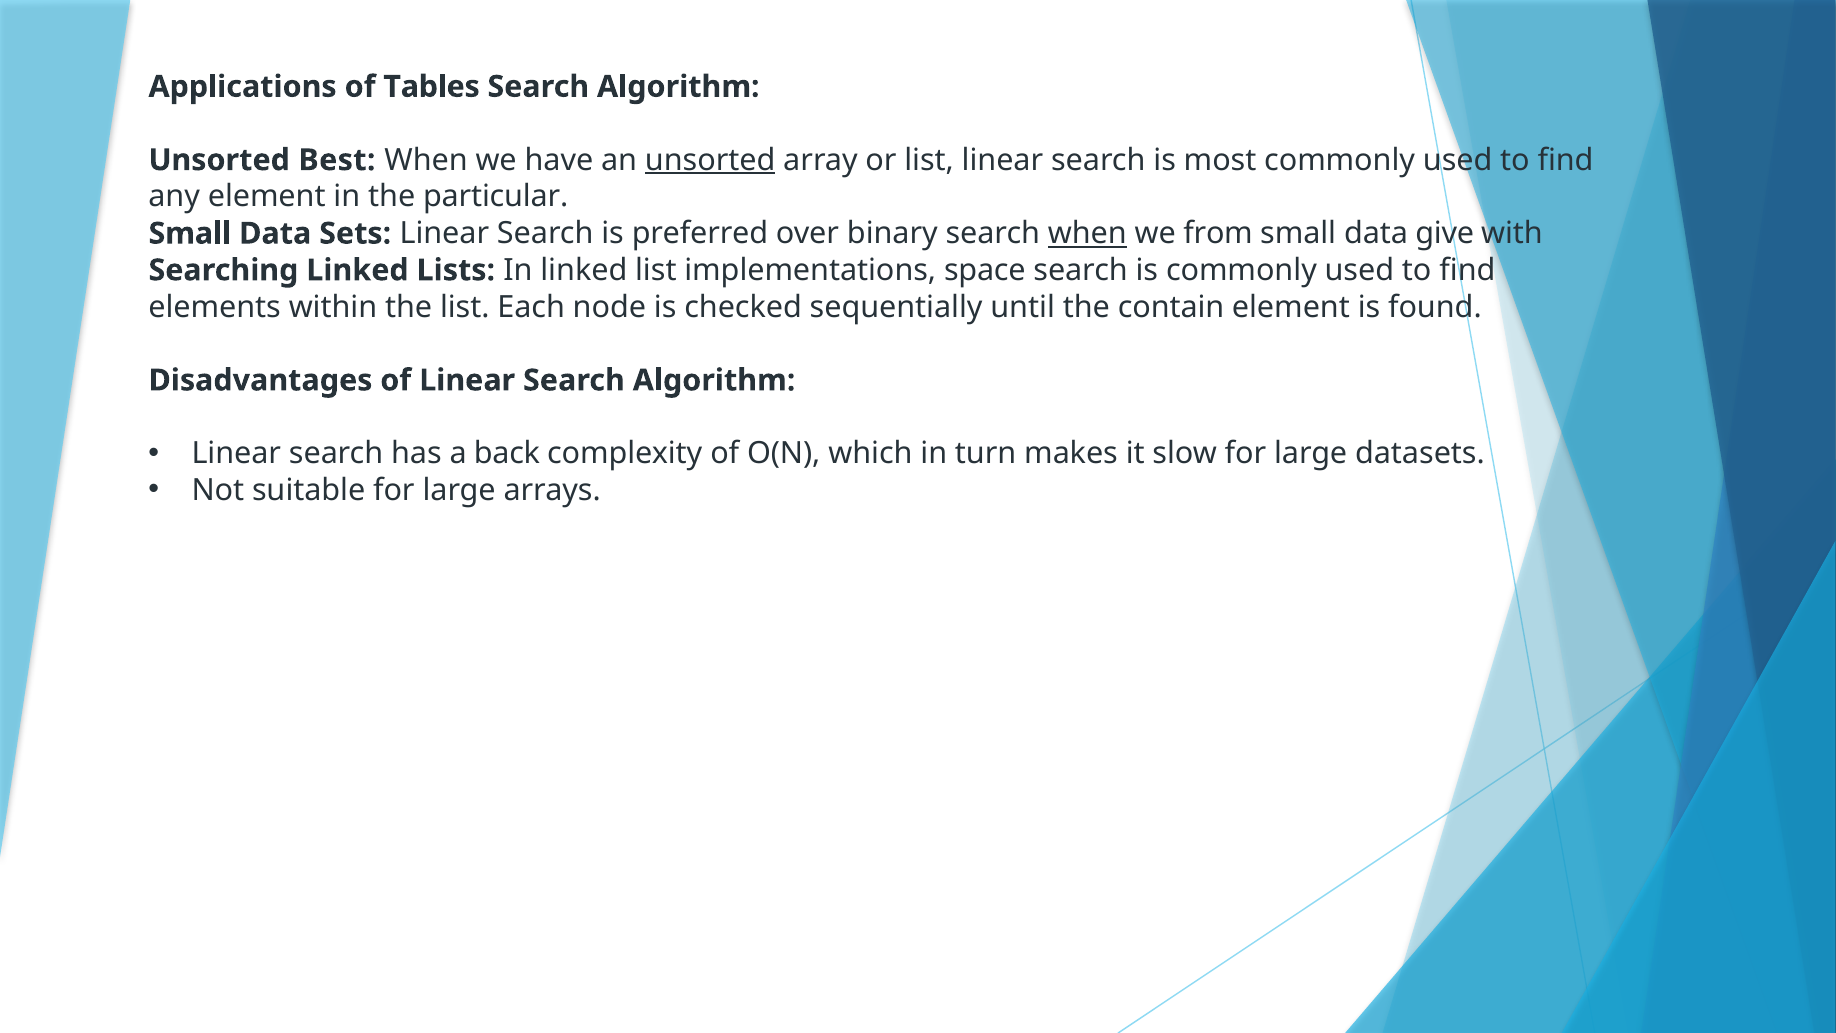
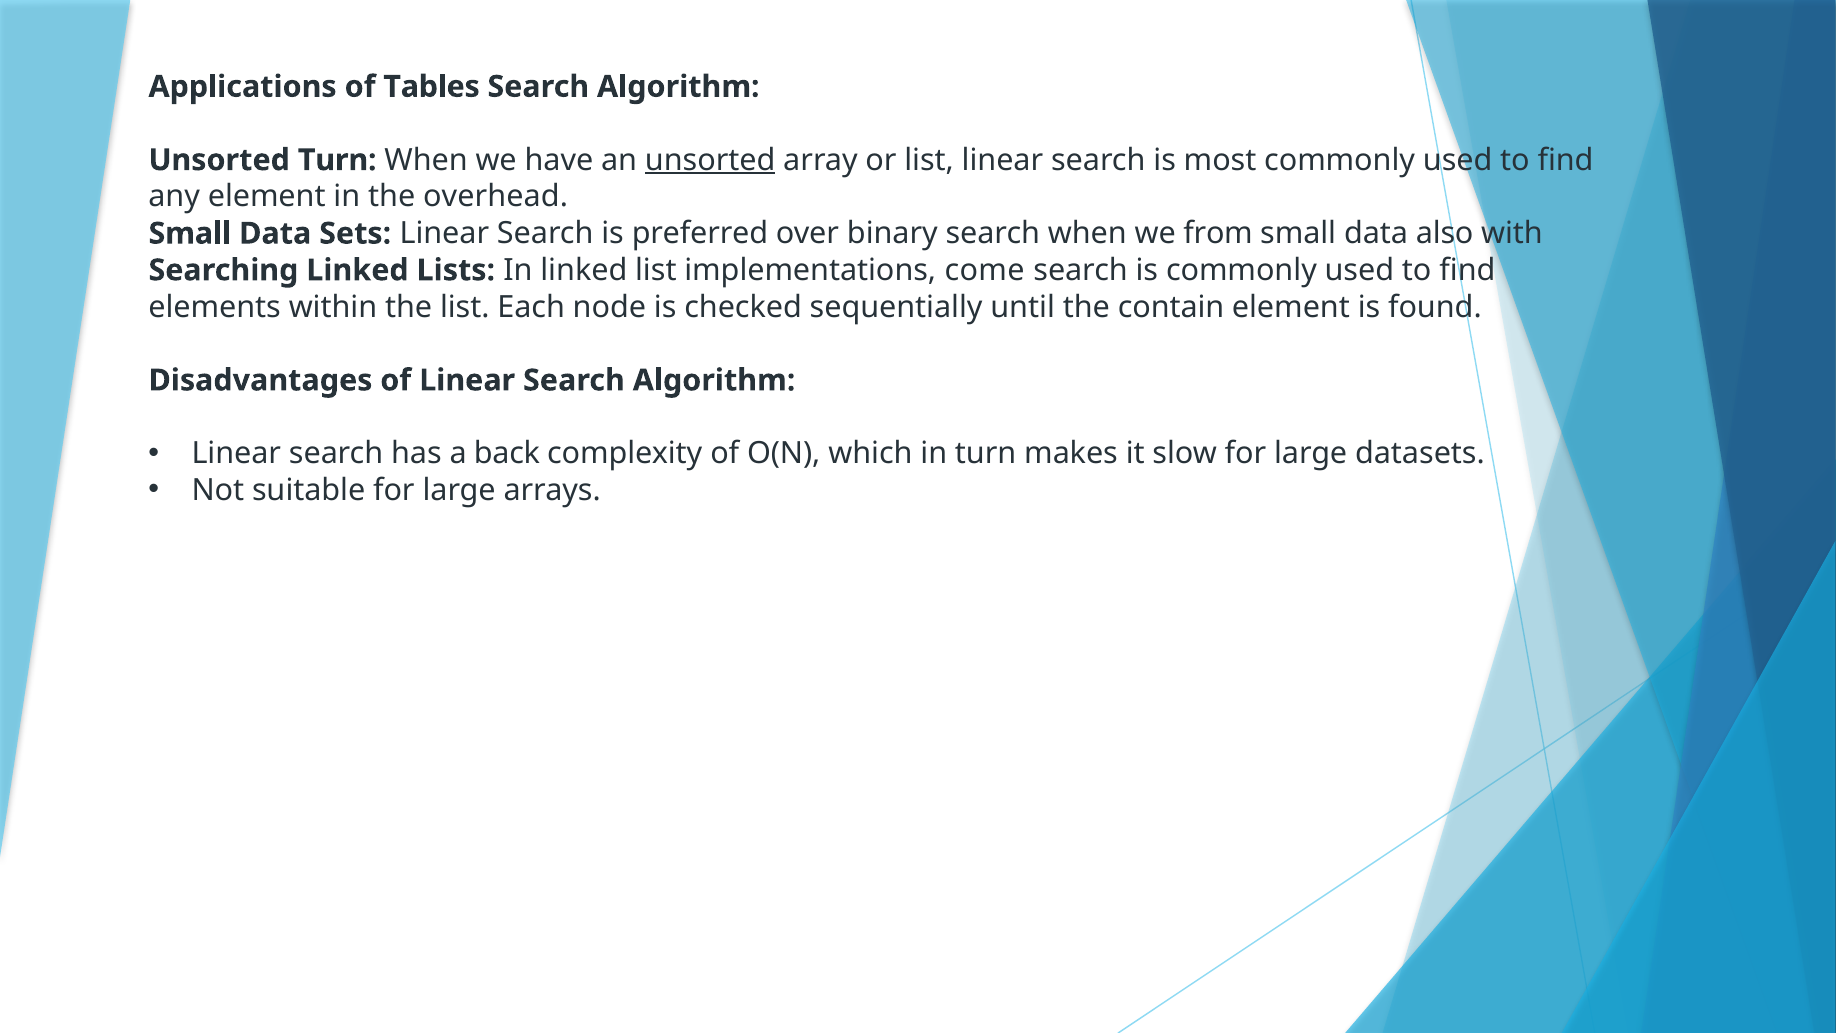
Unsorted Best: Best -> Turn (337, 160)
particular: particular -> overhead (496, 197)
when underline: present -> none (1087, 233)
give: give -> also (1445, 233)
space: space -> come (985, 270)
